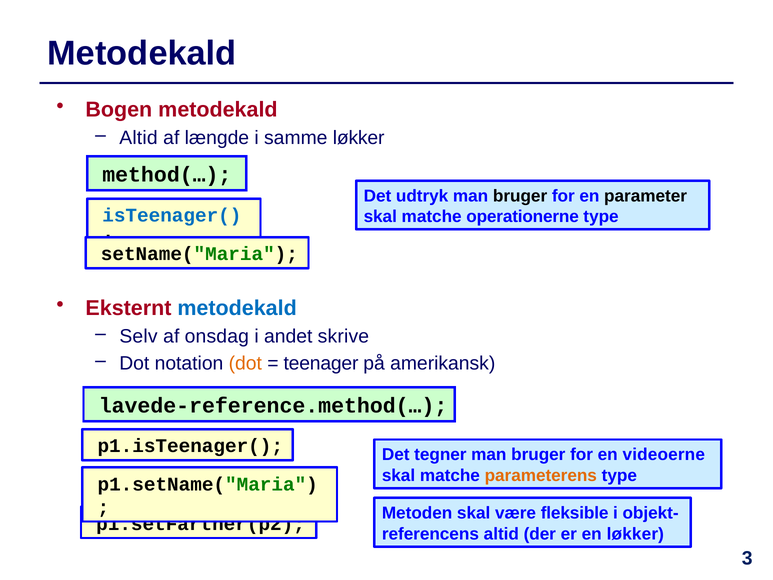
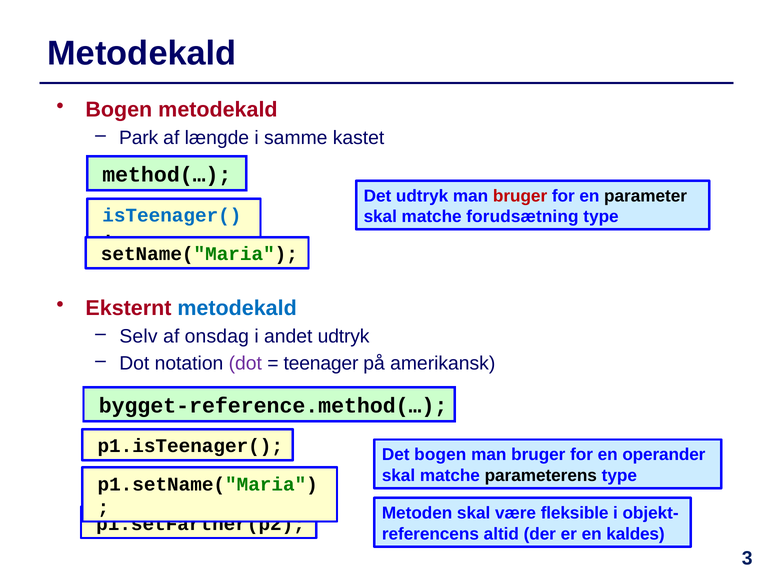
Altid: Altid -> Park (139, 138)
samme løkker: løkker -> kastet (359, 138)
bruger colour: black -> red (520, 196)
operationerne: operationerne -> forudsætning (522, 216)
andet skrive: skrive -> udtryk (344, 336)
dot colour: orange -> purple (245, 363)
lavede-reference.method(…: lavede-reference.method(… -> bygget-reference.method(… (273, 406)
Det tegner: tegner -> bogen (440, 455)
videoerne: videoerne -> operander (664, 455)
parameterens colour: orange -> black (541, 475)
en løkker: løkker -> kaldes (635, 534)
